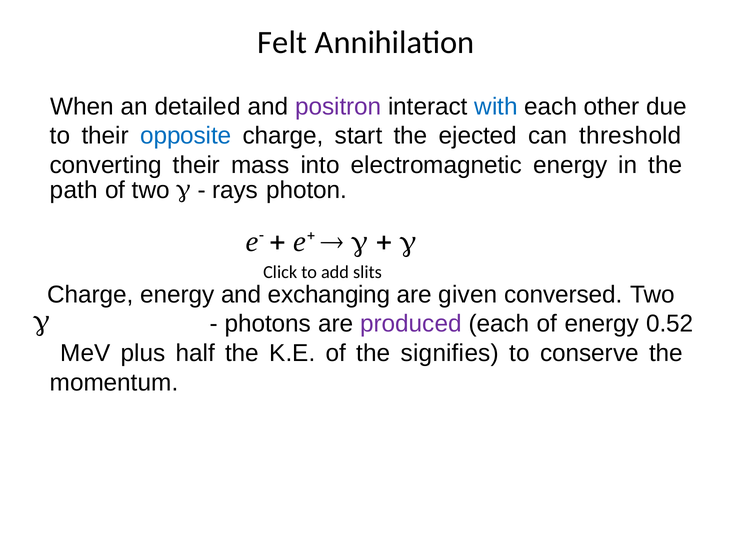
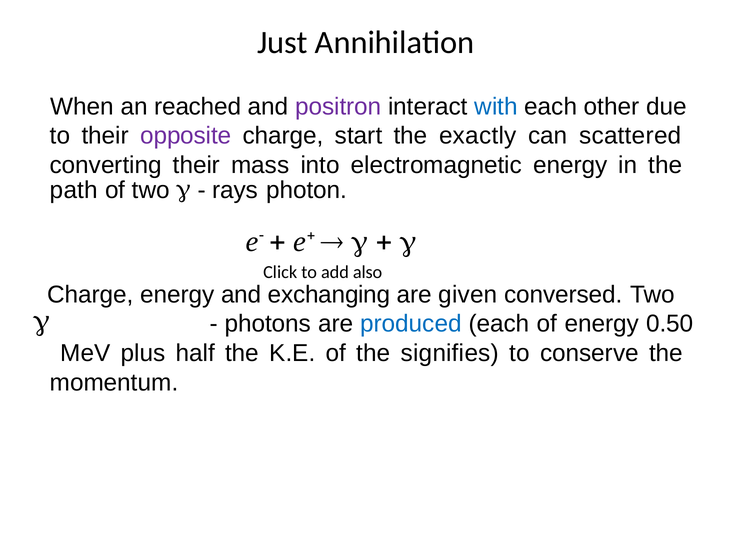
Felt: Felt -> Just (282, 42)
detailed: detailed -> reached (198, 106)
opposite colour: blue -> purple (186, 136)
ejected: ejected -> exactly (478, 136)
threshold: threshold -> scattered (630, 136)
slits: slits -> also (368, 272)
produced colour: purple -> blue (411, 323)
0.52: 0.52 -> 0.50 (670, 323)
